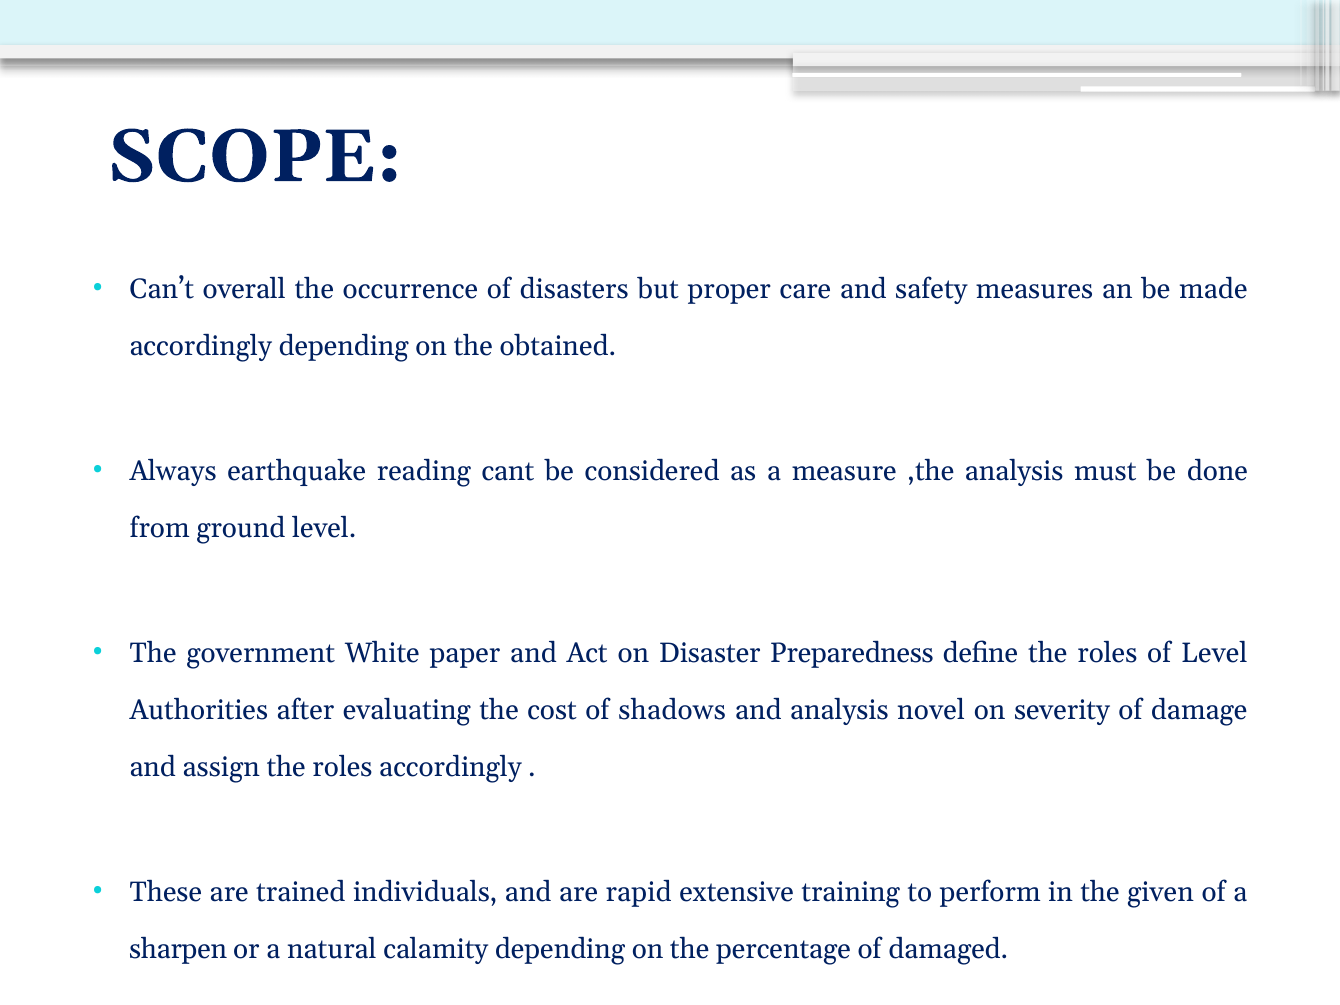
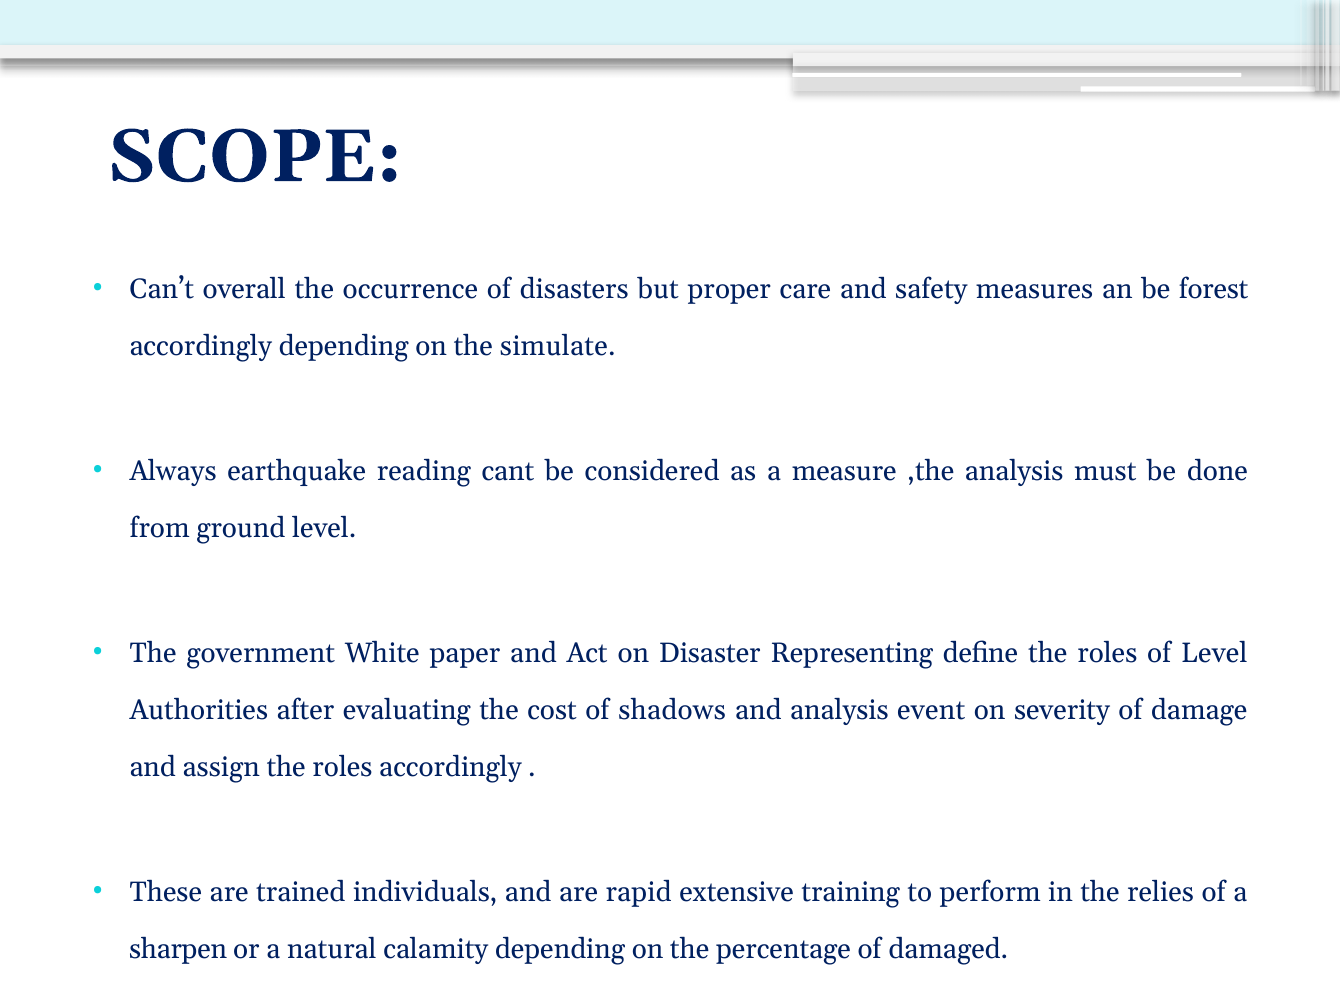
made: made -> forest (1214, 289)
obtained: obtained -> simulate (558, 346)
Preparedness: Preparedness -> Representing (852, 653)
novel: novel -> event (931, 710)
given: given -> relies (1160, 892)
